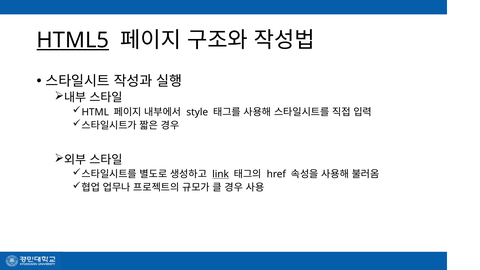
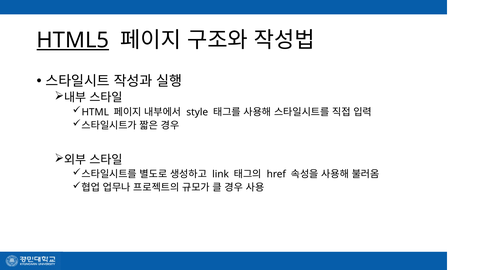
link underline: present -> none (221, 174)
